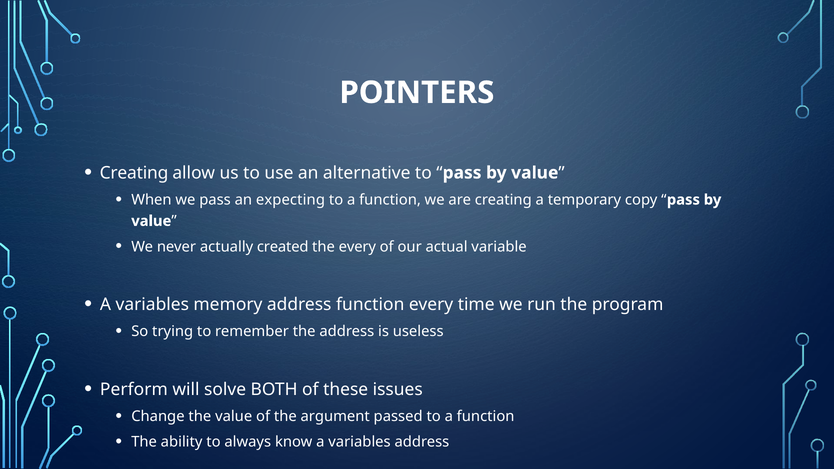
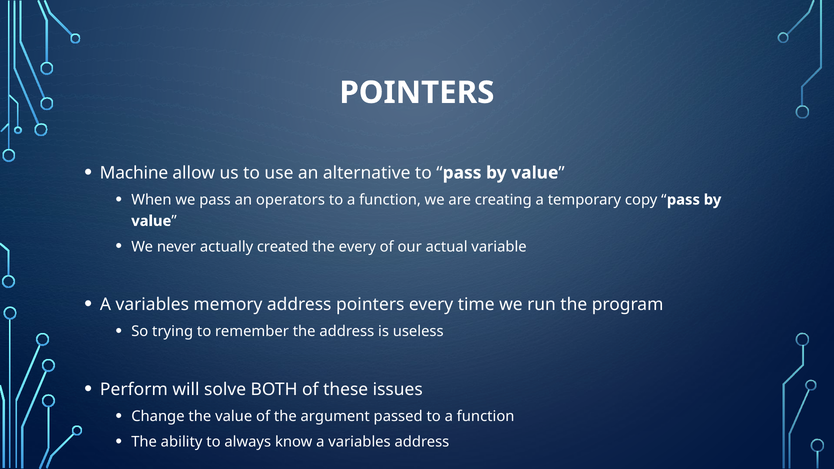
Creating: Creating -> Machine (134, 173)
expecting: expecting -> operators (290, 200)
address function: function -> pointers (370, 305)
